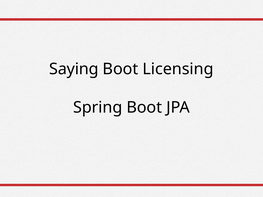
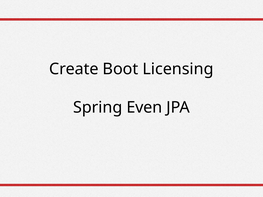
Saying: Saying -> Create (74, 69)
Spring Boot: Boot -> Even (144, 108)
